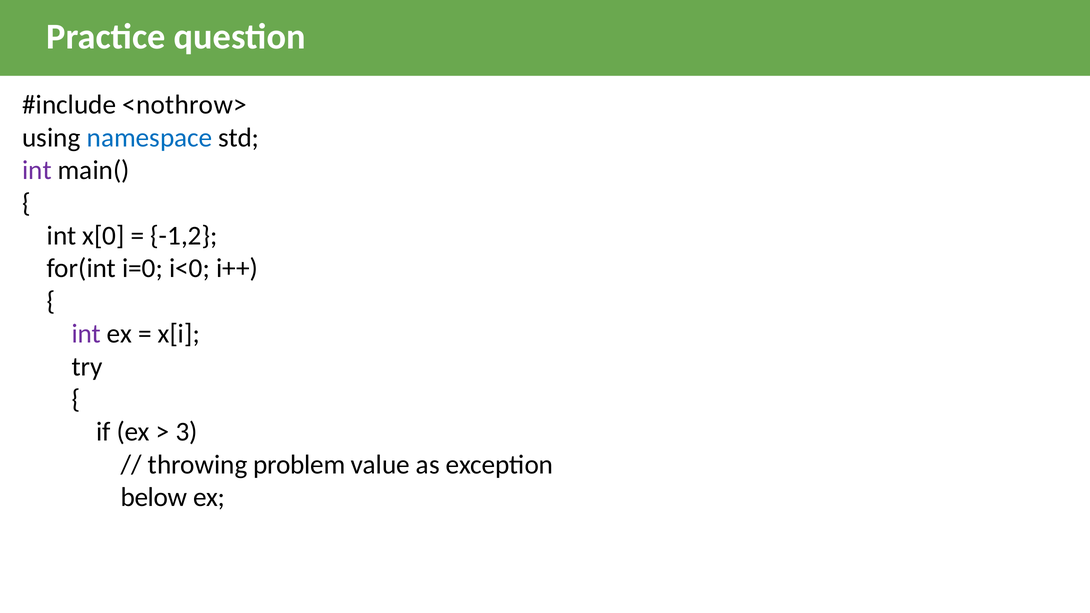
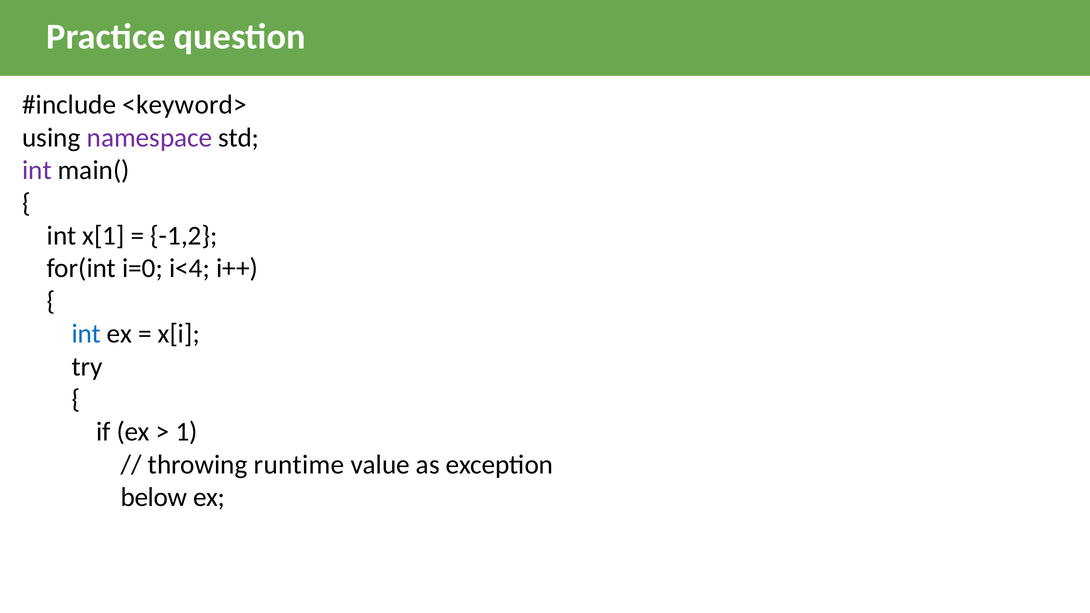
<nothrow>: <nothrow> -> <keyword> (185, 105)
namespace colour: blue -> purple (150, 138)
x[0: x[0 -> x[1 (103, 236)
i<0: i<0 -> i<4 (190, 269)
int colour: purple -> blue (86, 334)
3: 3 -> 1 (187, 432)
problem: problem -> runtime (299, 465)
